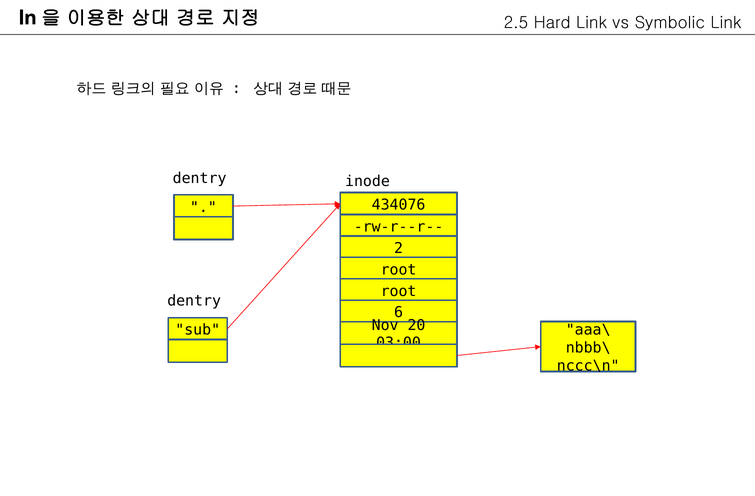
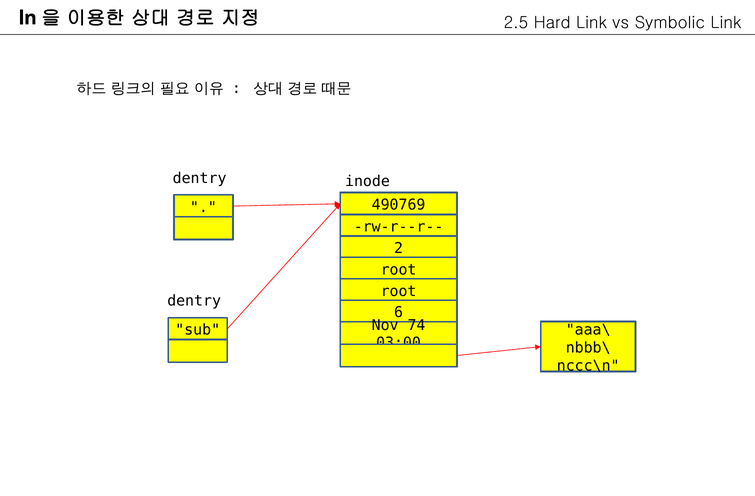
434076: 434076 -> 490769 (399, 205)
20: 20 -> 74 (416, 325)
